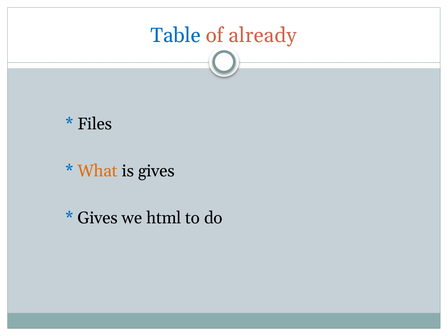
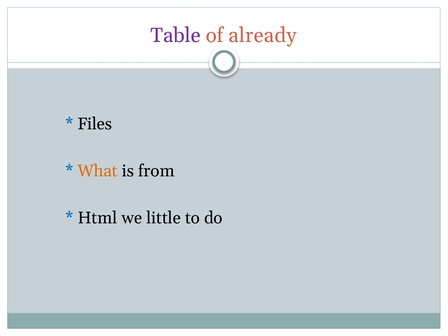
Table colour: blue -> purple (176, 35)
is gives: gives -> from (156, 171)
Gives: Gives -> Html (97, 218)
html: html -> little (164, 218)
